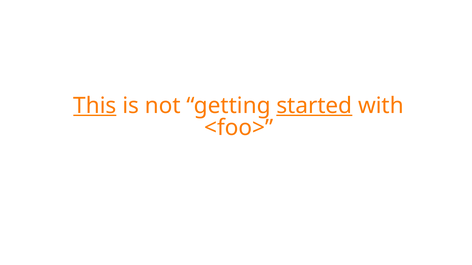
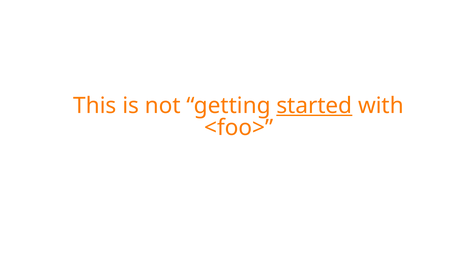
This underline: present -> none (95, 106)
